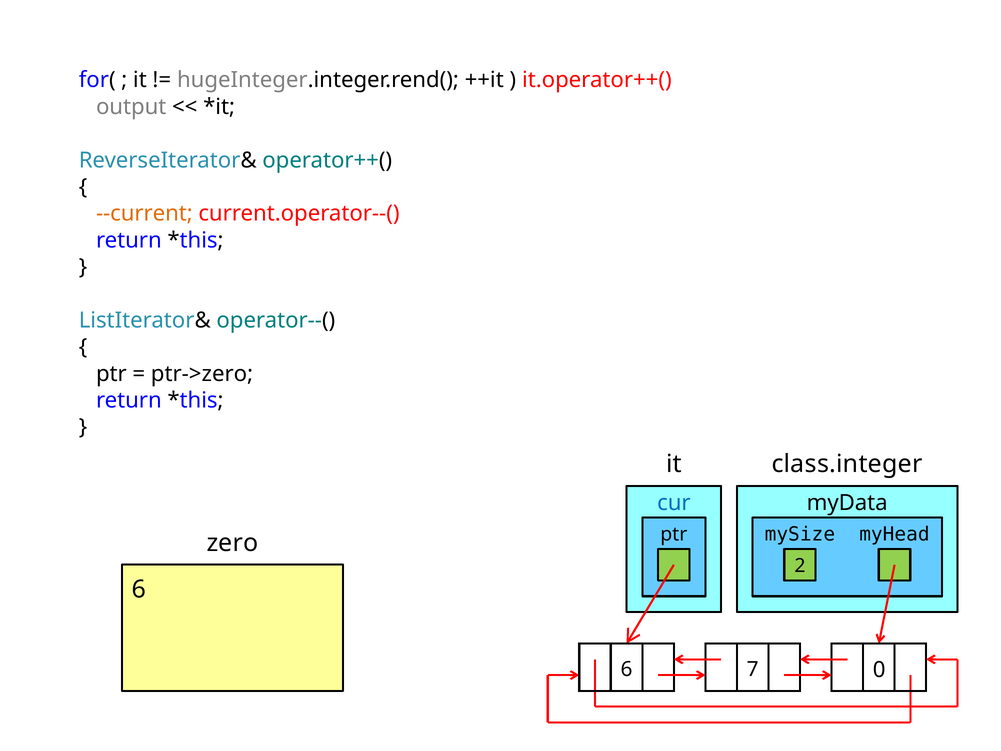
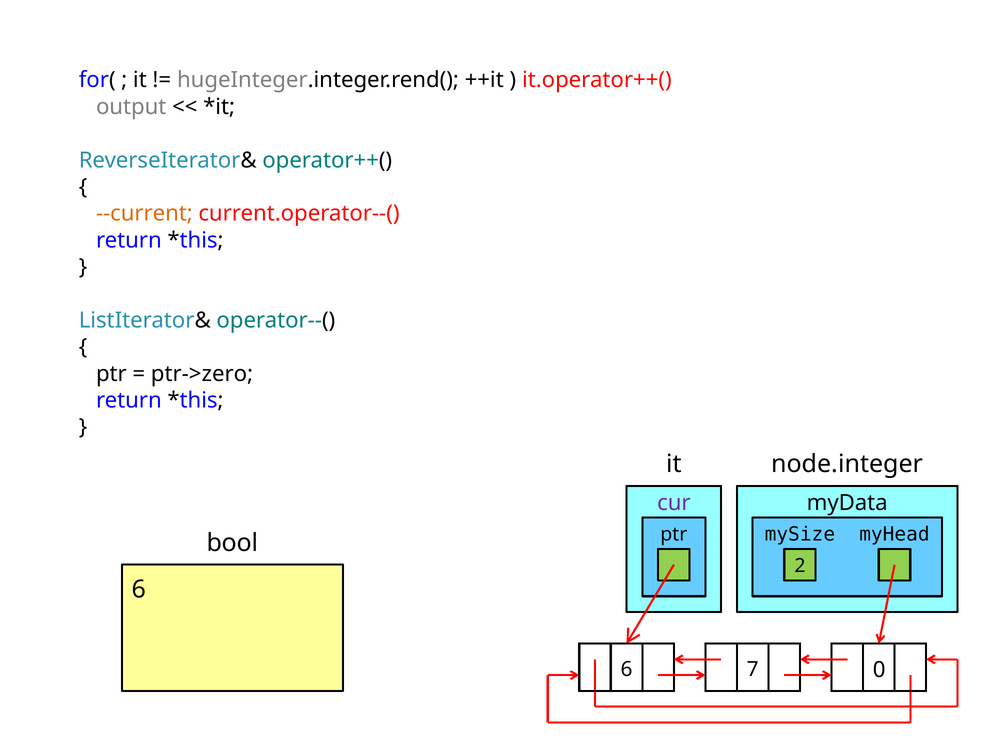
class.integer: class.integer -> node.integer (847, 464)
cur colour: blue -> purple (674, 503)
zero: zero -> bool (233, 543)
